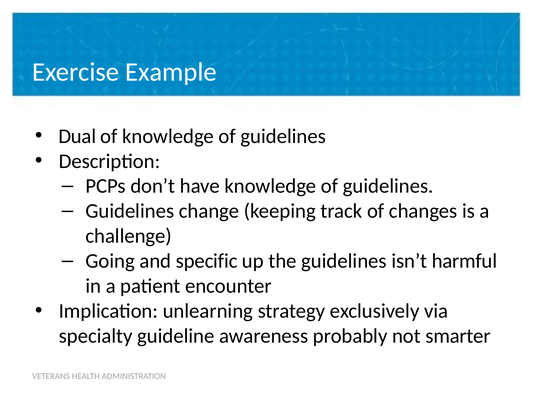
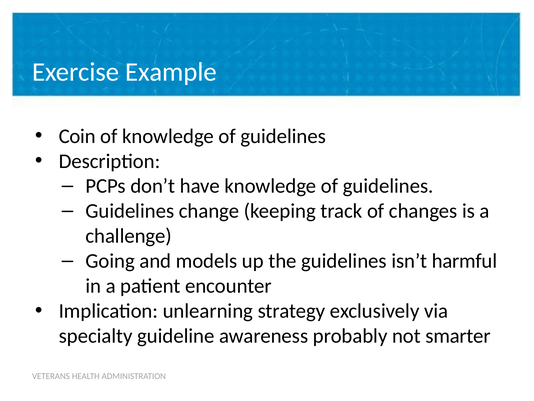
Dual: Dual -> Coin (77, 136)
specific: specific -> models (207, 261)
